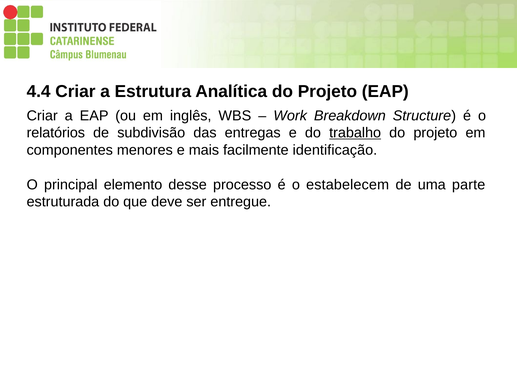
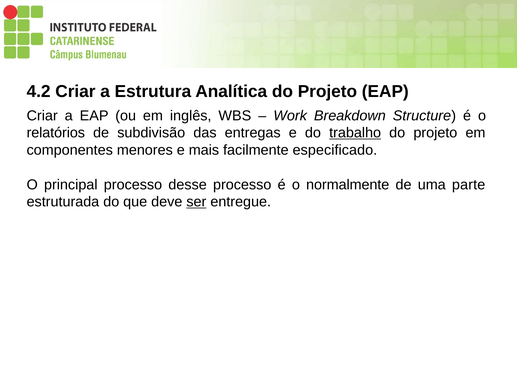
4.4: 4.4 -> 4.2 (39, 91)
identificação: identificação -> especificado (335, 150)
principal elemento: elemento -> processo (133, 185)
estabelecem: estabelecem -> normalmente (348, 185)
ser underline: none -> present (196, 202)
